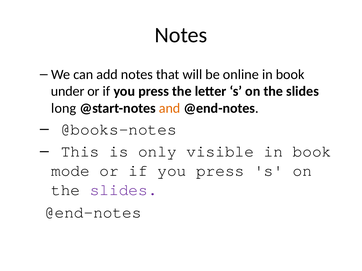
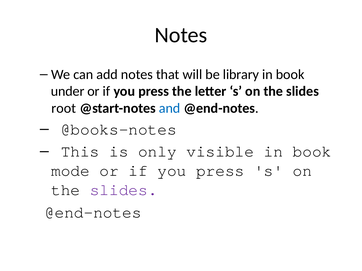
online: online -> library (241, 75)
long: long -> root (64, 108)
and colour: orange -> blue (170, 108)
